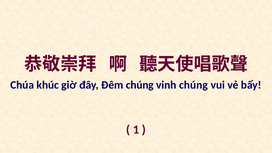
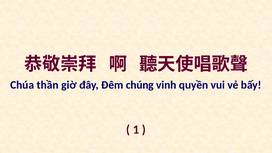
khúc: khúc -> thần (48, 85)
vinh chúng: chúng -> quyền (194, 85)
